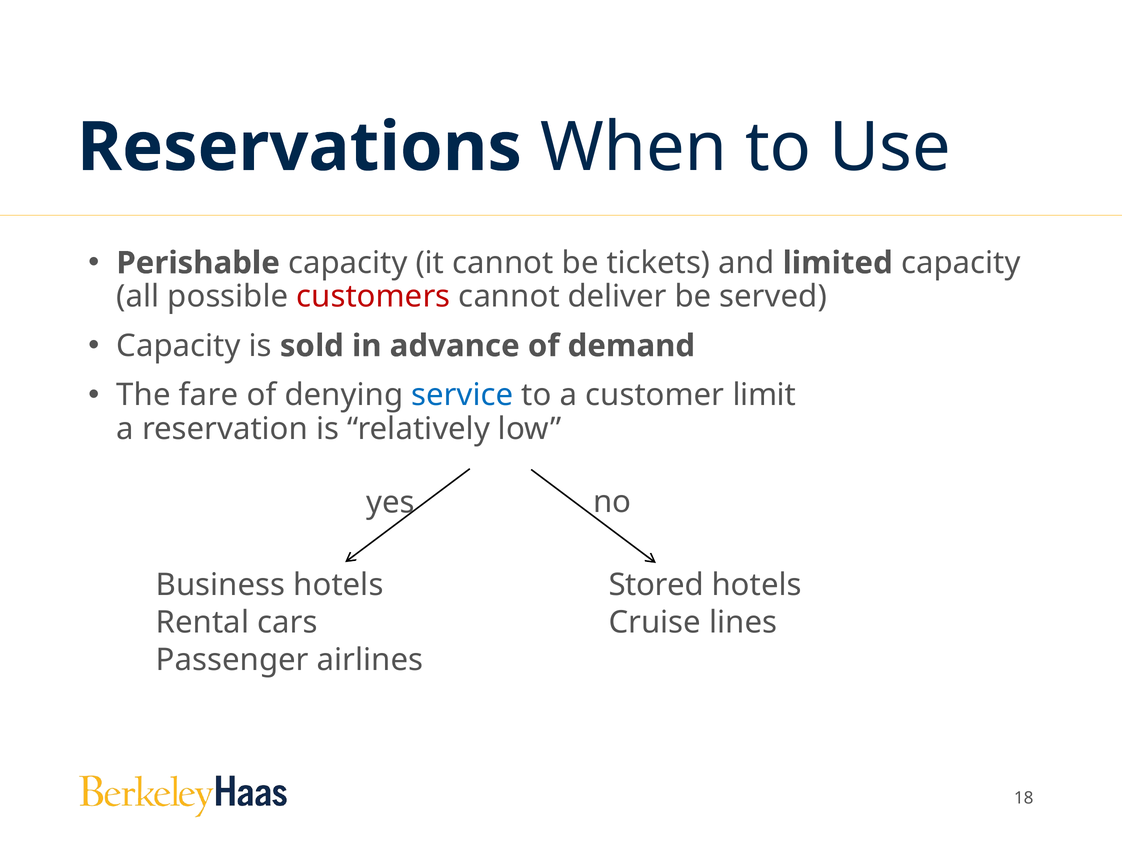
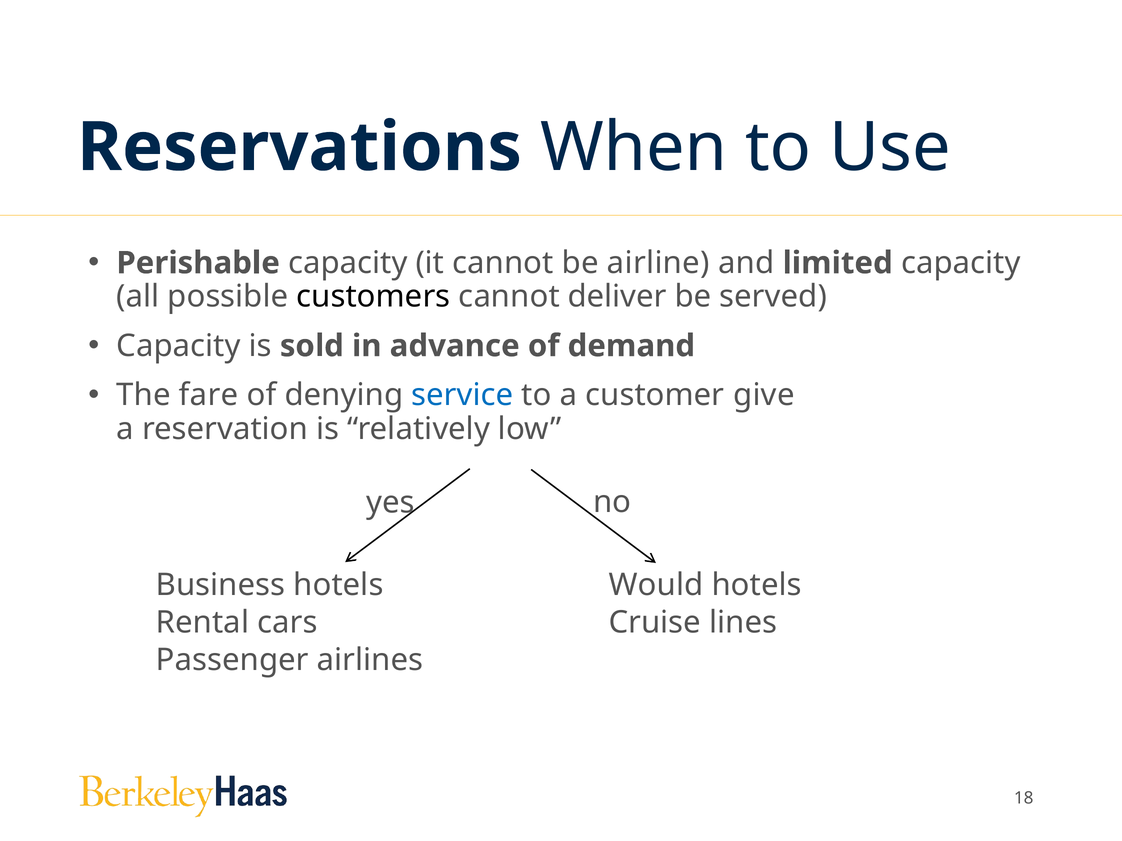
tickets: tickets -> airline (658, 263)
customers colour: red -> black (373, 297)
limit: limit -> give (764, 395)
Stored: Stored -> Would (656, 585)
